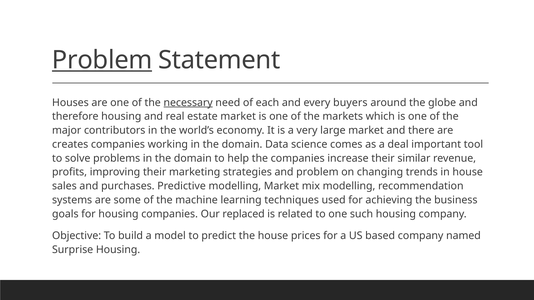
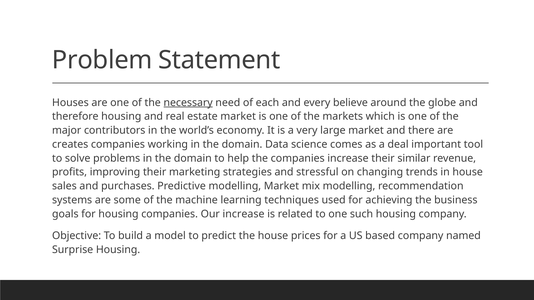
Problem underline: present -> none (102, 60)
buyers: buyers -> believe (350, 103)
and problem: problem -> stressful (317, 172)
Our replaced: replaced -> increase (244, 214)
